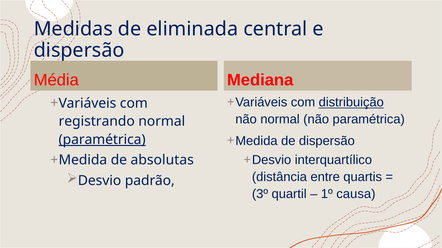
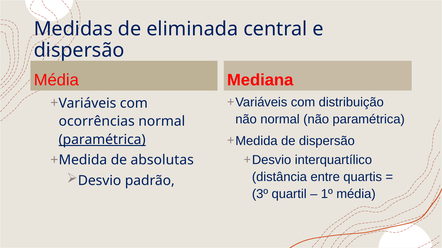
distribuição underline: present -> none (351, 103)
registrando: registrando -> ocorrências (97, 122)
1º causa: causa -> média (356, 194)
